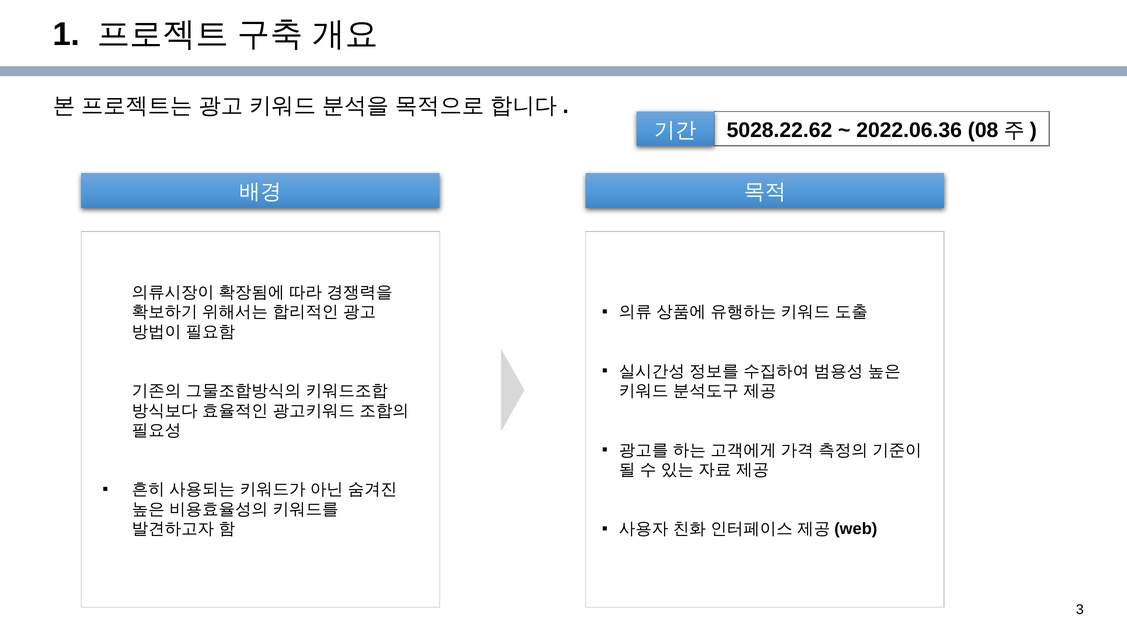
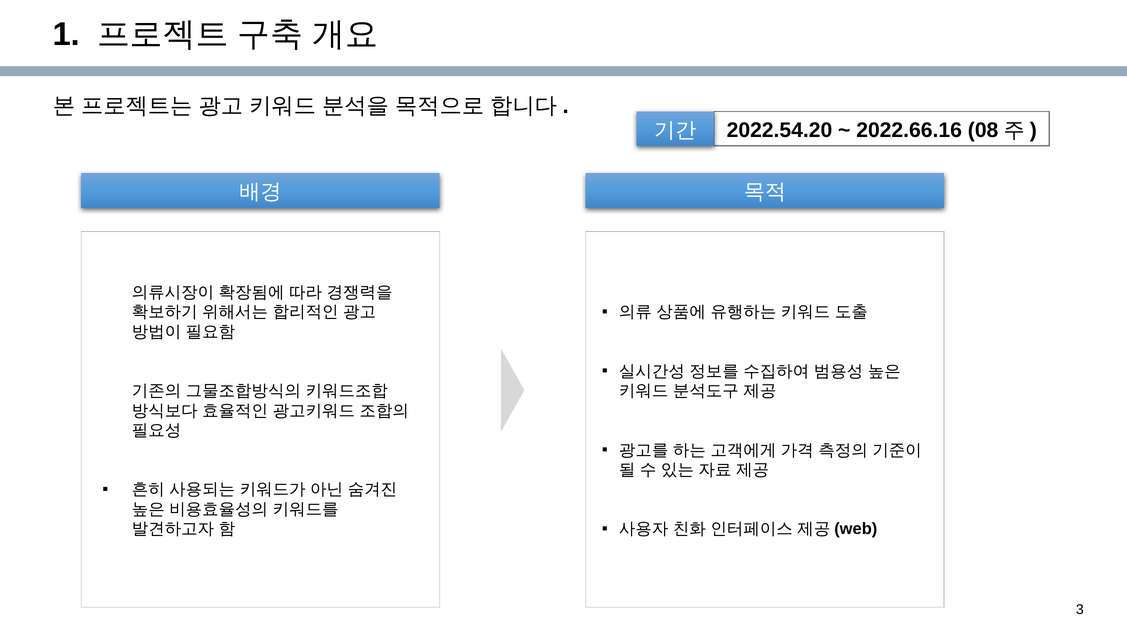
5028.22.62: 5028.22.62 -> 2022.54.20 (779, 130)
2022.06.36: 2022.06.36 -> 2022.66.16 (909, 130)
